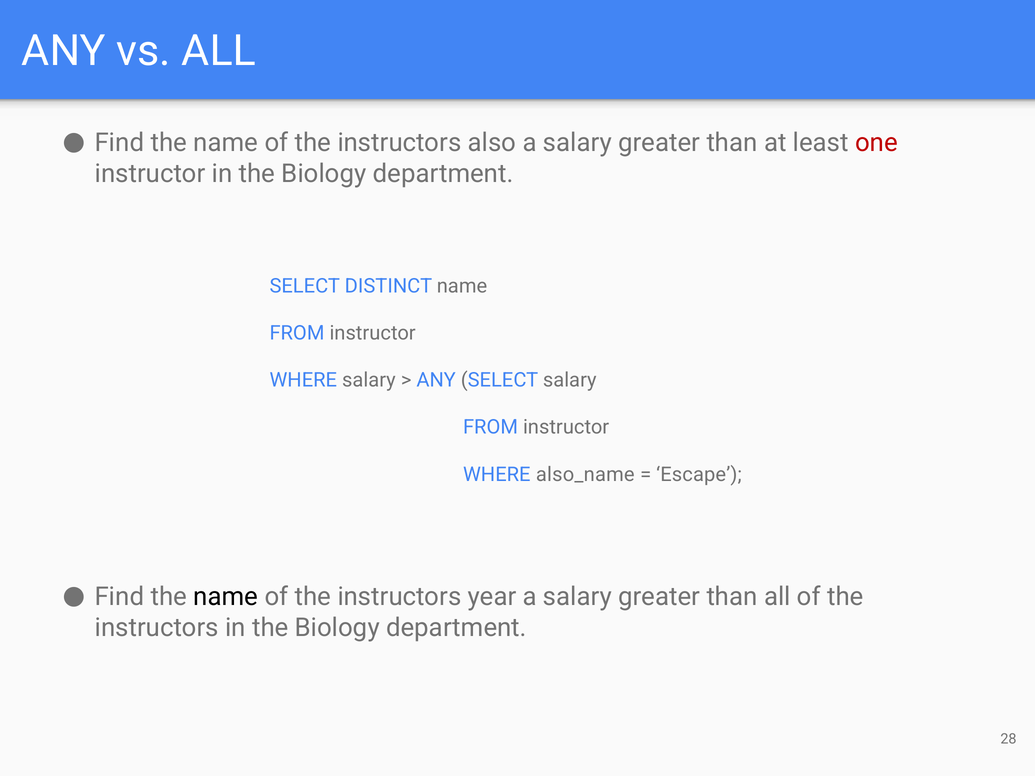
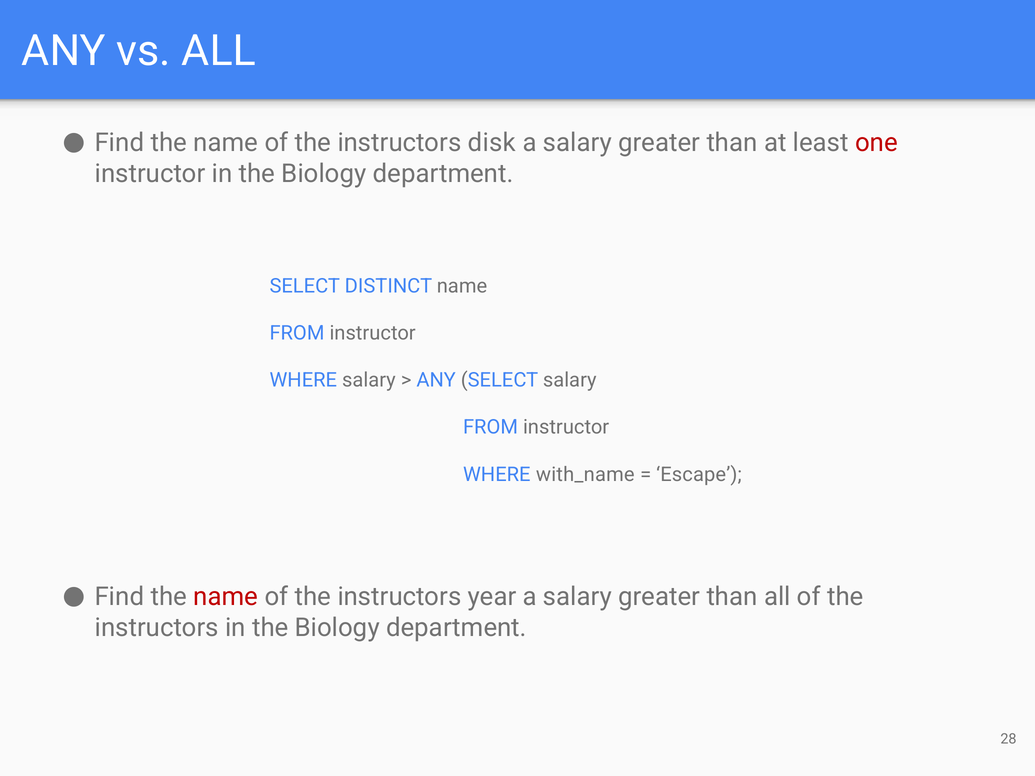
also: also -> disk (492, 143)
also_name: also_name -> with_name (585, 475)
name colour: black -> red (226, 597)
